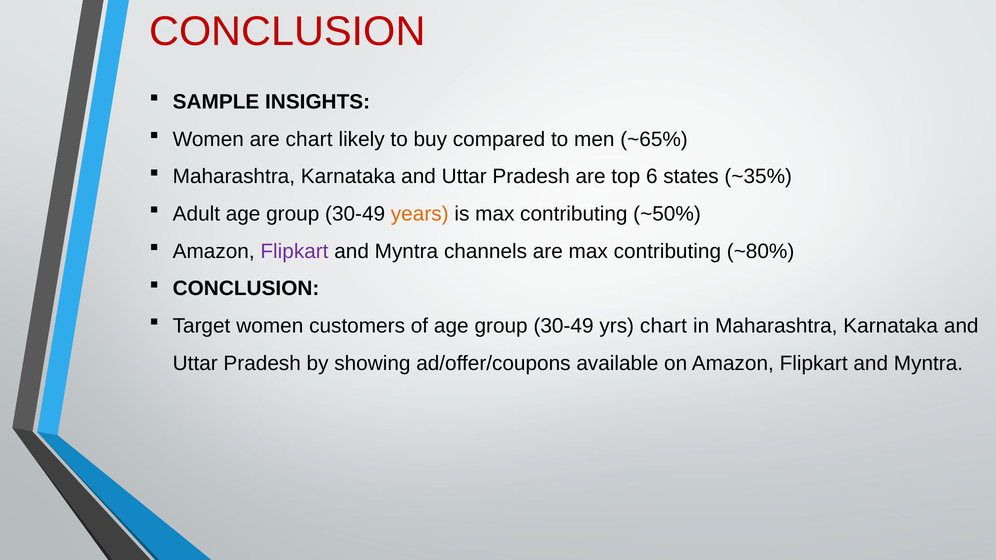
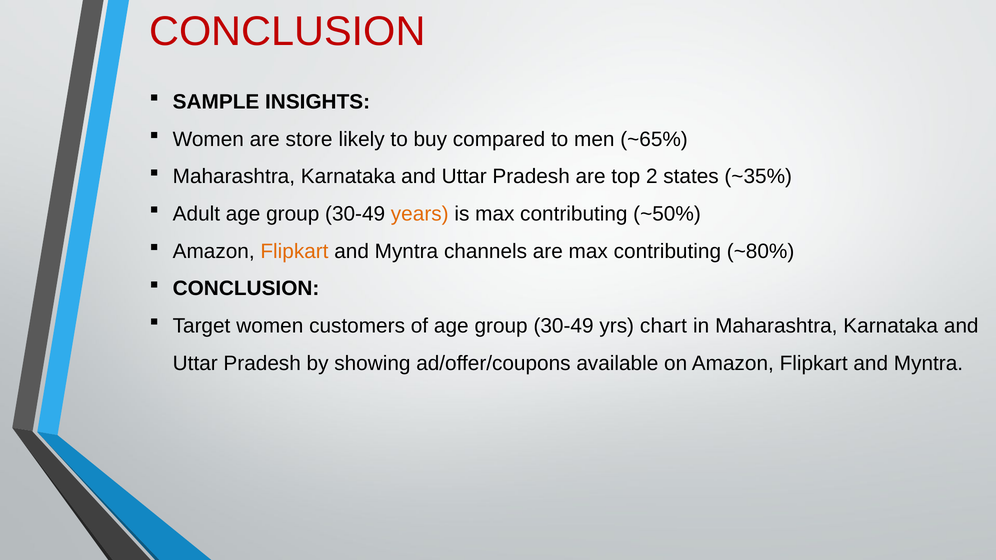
are chart: chart -> store (309, 139)
6: 6 -> 2 (652, 177)
Flipkart colour: purple -> orange (294, 251)
